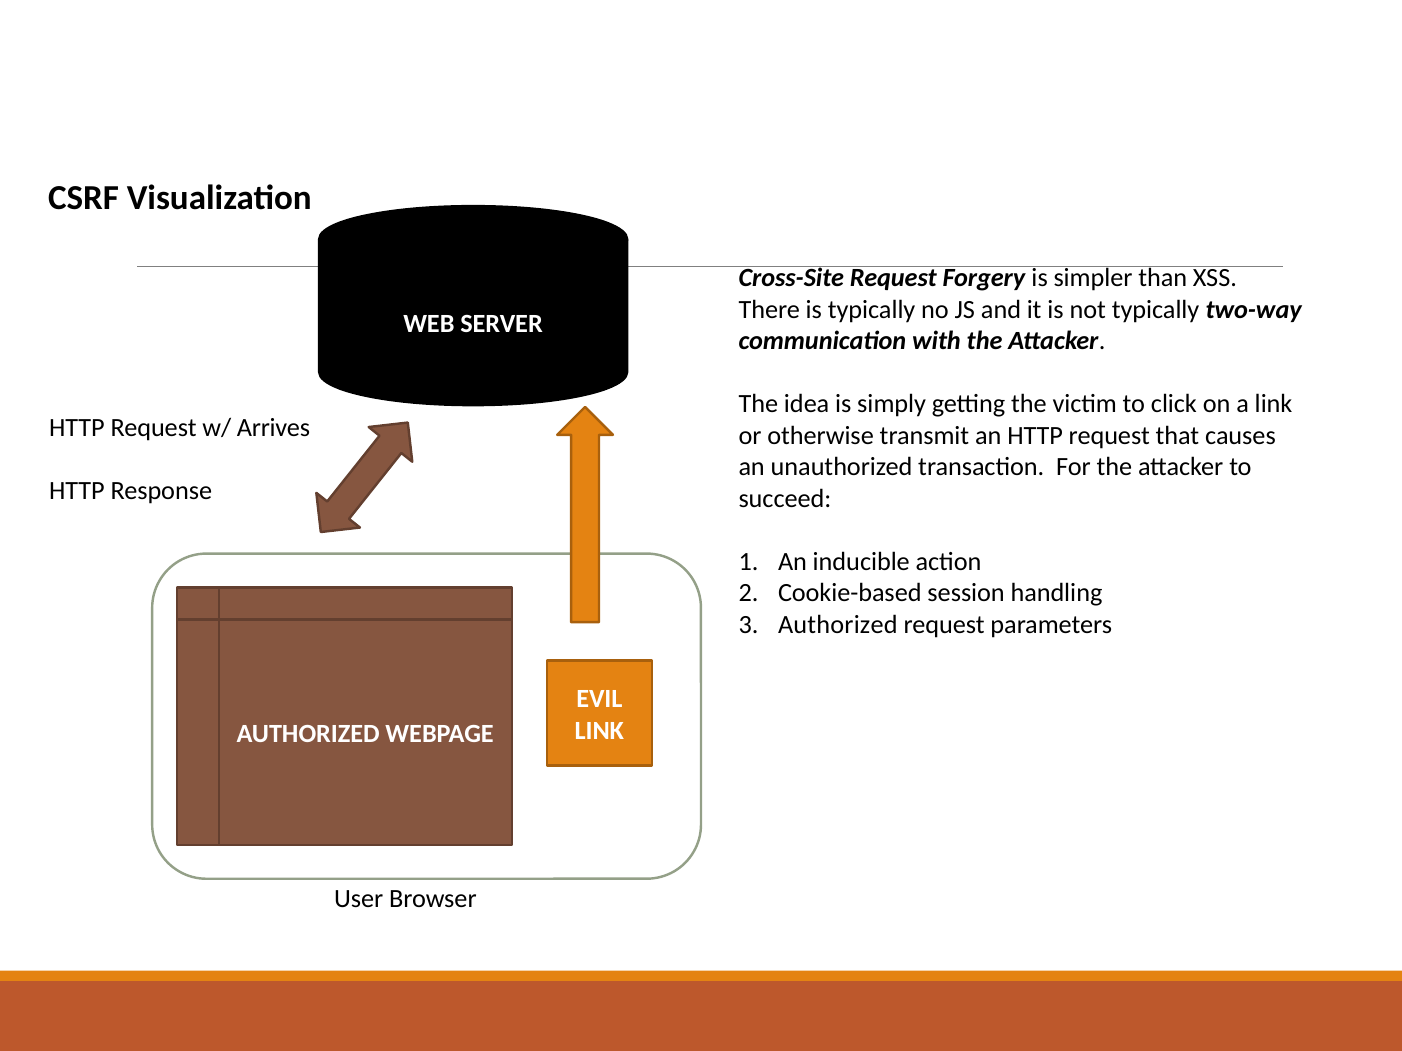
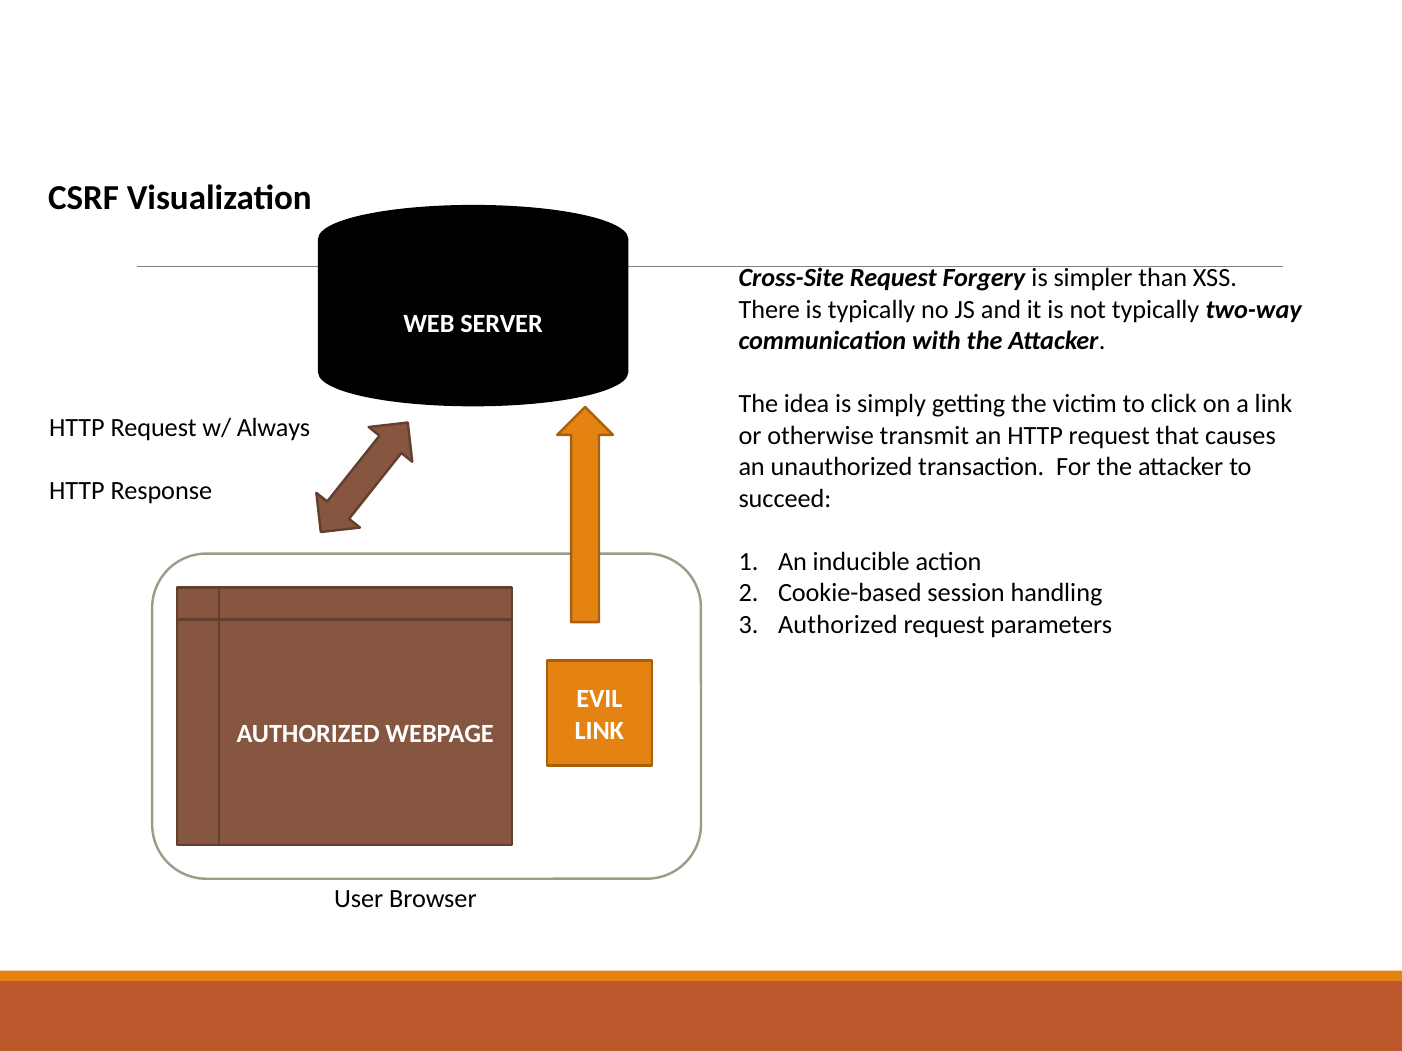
Arrives: Arrives -> Always (274, 428)
